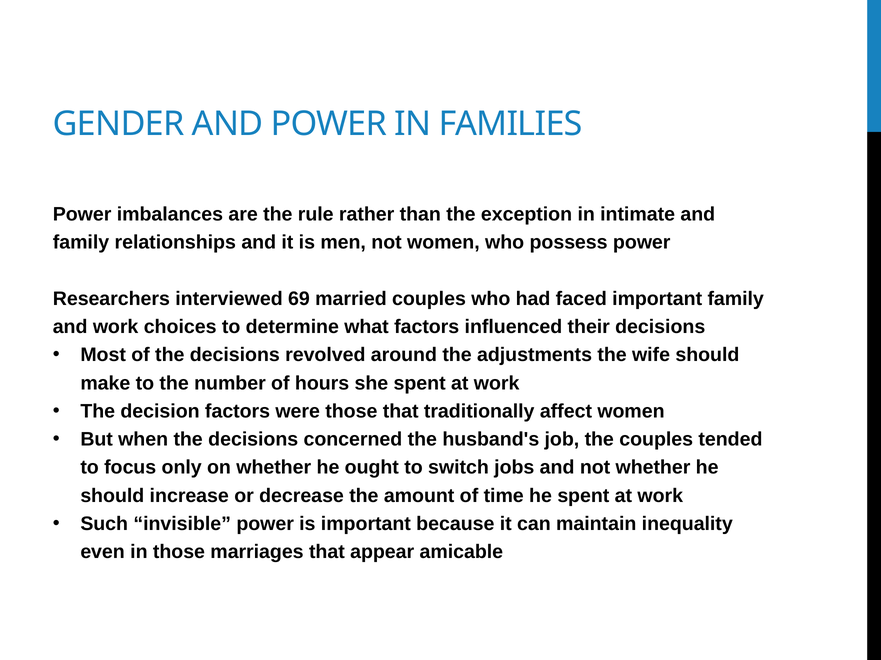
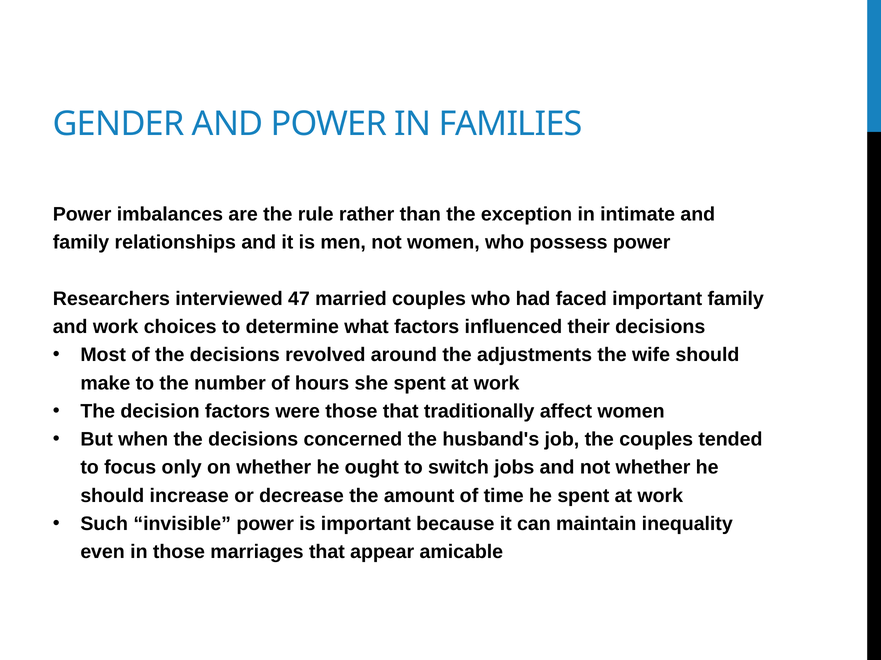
69: 69 -> 47 (299, 299)
